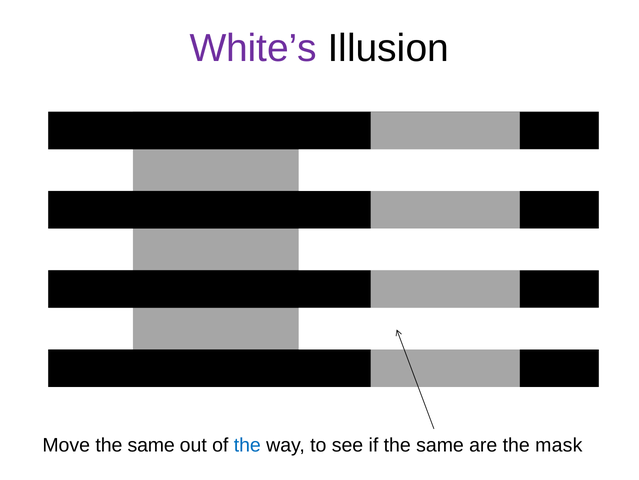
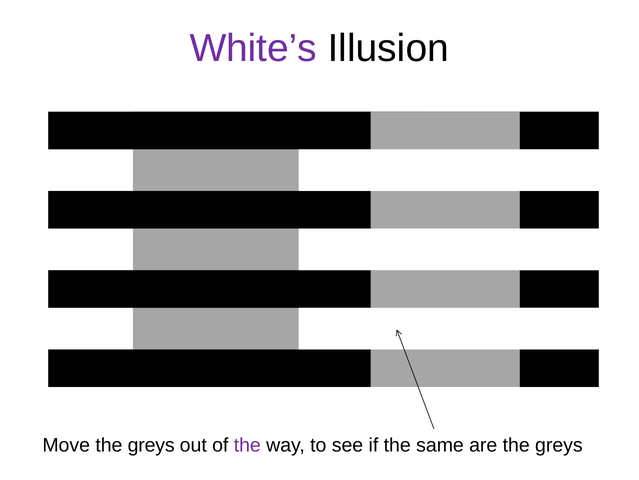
Move the same: same -> greys (151, 444)
the colour: blue -> purple (247, 444)
are the mask: mask -> greys (559, 444)
